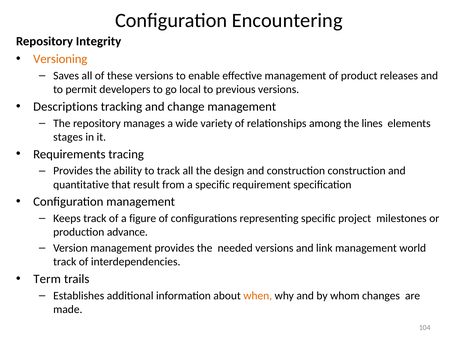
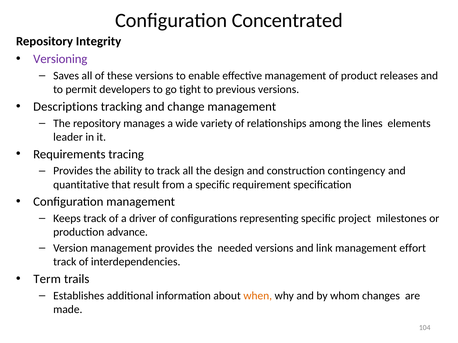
Encountering: Encountering -> Concentrated (287, 21)
Versioning colour: orange -> purple (60, 59)
local: local -> tight (190, 90)
stages: stages -> leader (68, 137)
construction construction: construction -> contingency (357, 171)
figure: figure -> driver (143, 219)
world: world -> effort (413, 248)
